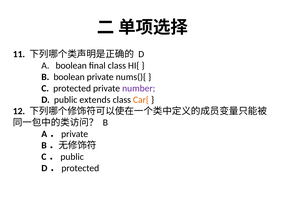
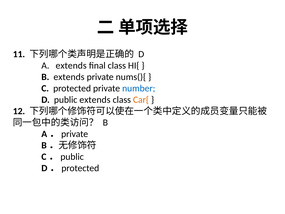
boolean: boolean -> extends (71, 65)
B boolean: boolean -> extends (69, 77)
number colour: purple -> blue (139, 88)
